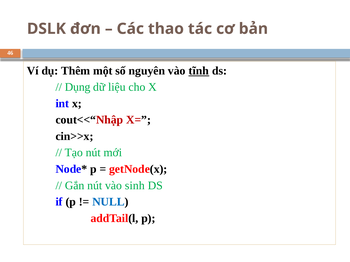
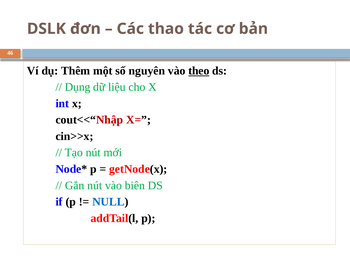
tĩnh: tĩnh -> theo (199, 71)
sinh: sinh -> biên (135, 186)
